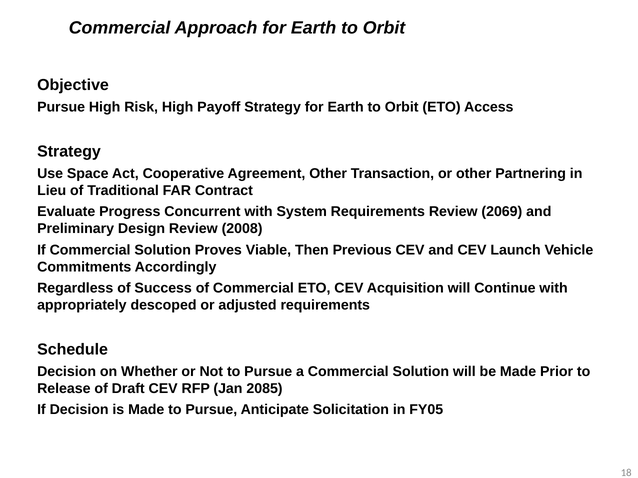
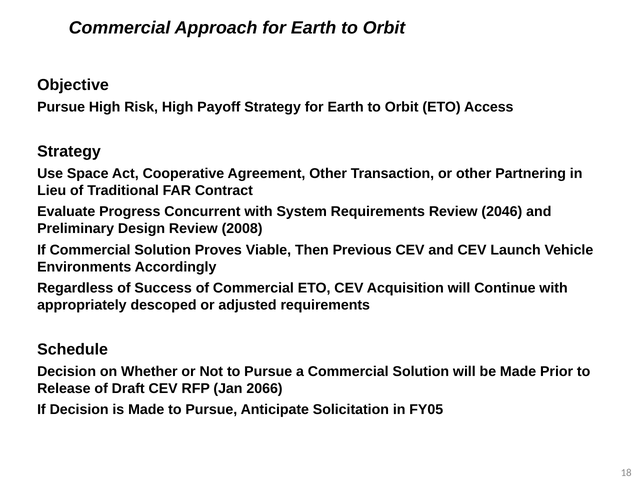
2069: 2069 -> 2046 (502, 212)
Commitments: Commitments -> Environments (84, 267)
2085: 2085 -> 2066 (264, 389)
